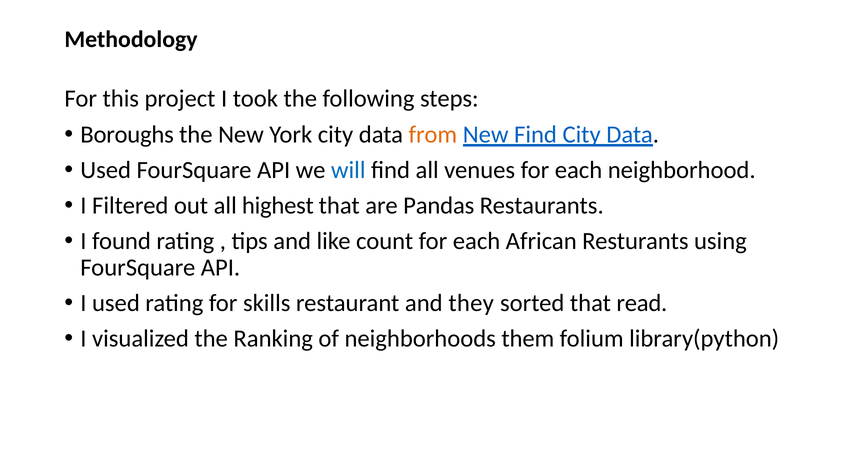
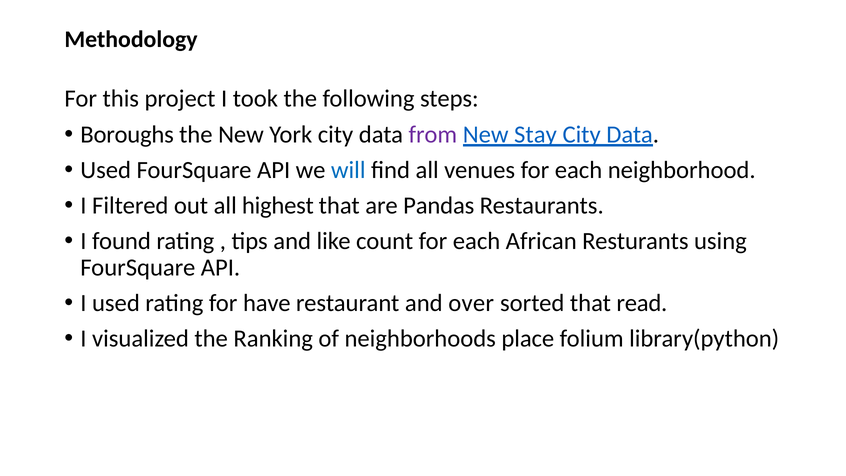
from colour: orange -> purple (433, 135)
New Find: Find -> Stay (535, 135)
skills: skills -> have (267, 303)
they: they -> over (471, 303)
them: them -> place (528, 338)
